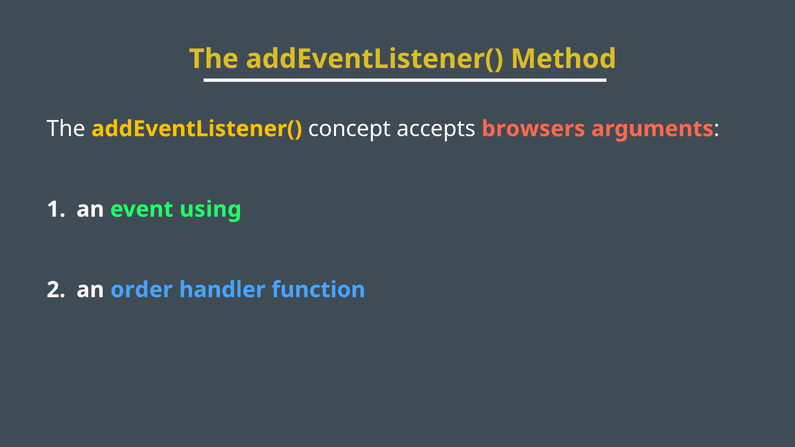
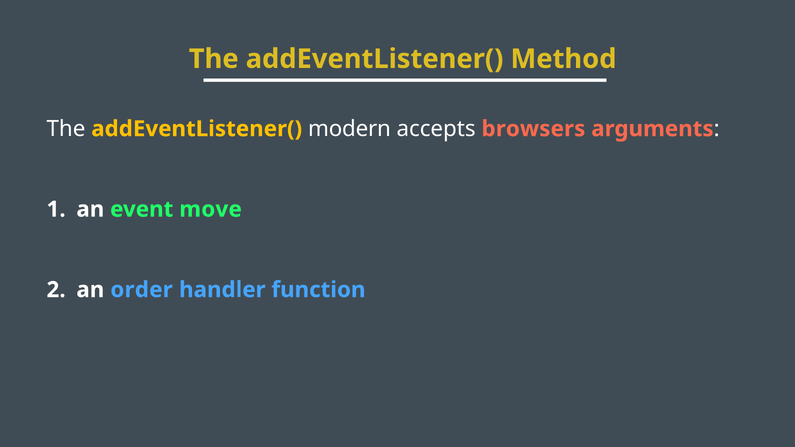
concept: concept -> modern (349, 129)
using: using -> move (211, 209)
